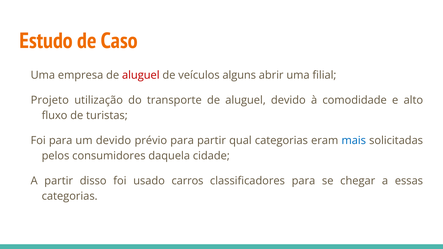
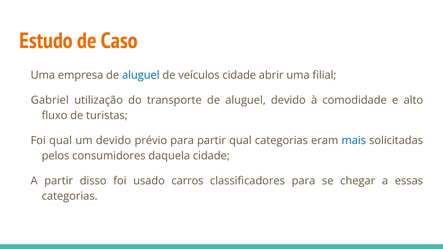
aluguel colour: red -> blue (141, 75)
veículos alguns: alguns -> cidade (239, 75)
Projeto: Projeto -> Gabriel (50, 100)
Foi para: para -> qual (61, 141)
